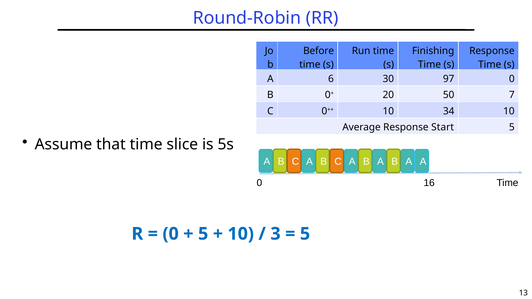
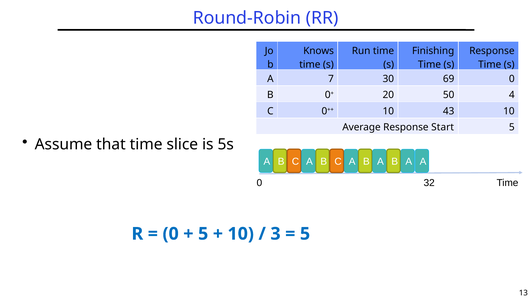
Before: Before -> Knows (319, 51)
6: 6 -> 7 (331, 79)
97: 97 -> 69 (449, 79)
7: 7 -> 4 (512, 95)
34: 34 -> 43 (449, 111)
16: 16 -> 32 (429, 183)
